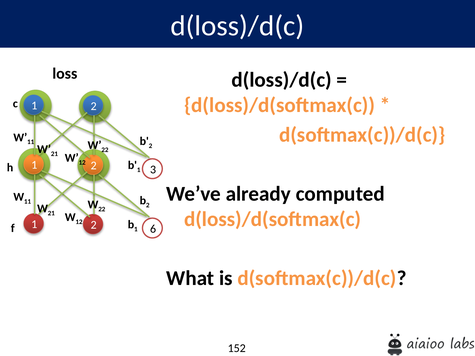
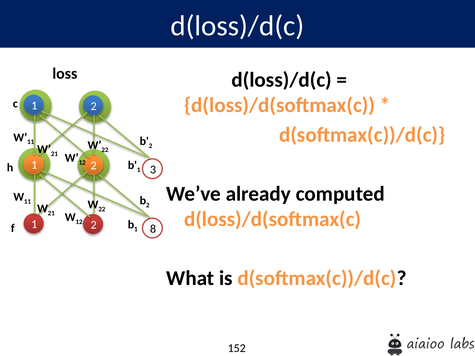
6: 6 -> 8 (153, 229)
